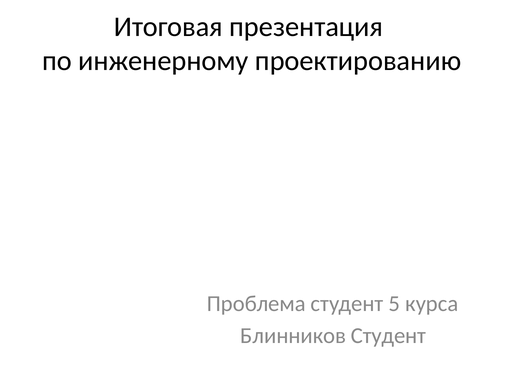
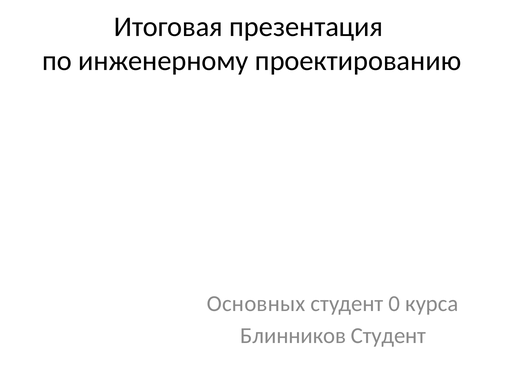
Проблема: Проблема -> Основных (256, 304)
5: 5 -> 0 (394, 304)
